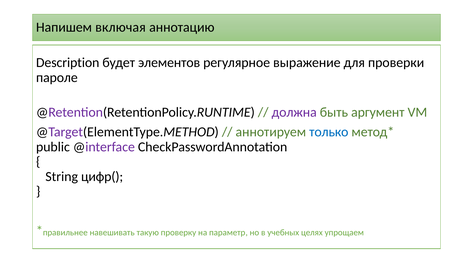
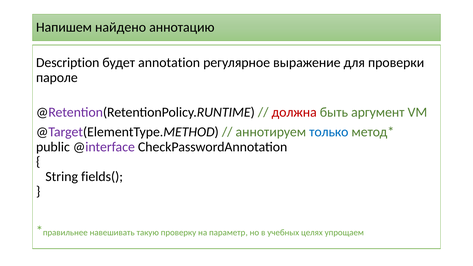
включая: включая -> найдено (121, 27)
элементов: элементов -> annotation (169, 63)
должна colour: purple -> red (294, 112)
цифр(: цифр( -> fields( (102, 177)
